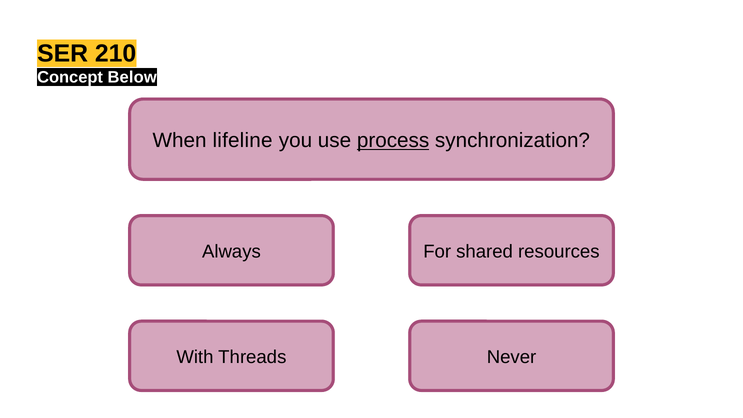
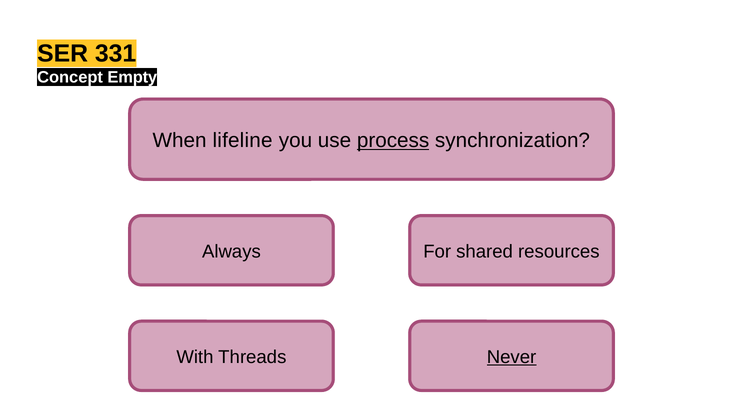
210: 210 -> 331 (116, 54)
Below: Below -> Empty (132, 77)
Never underline: none -> present (512, 357)
